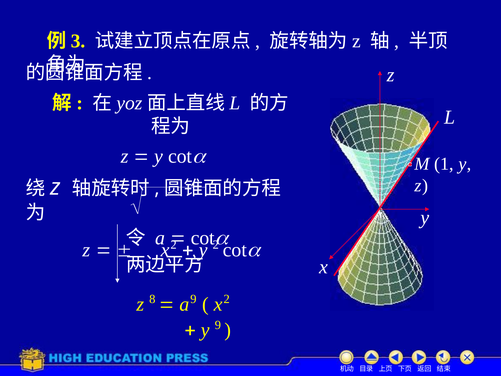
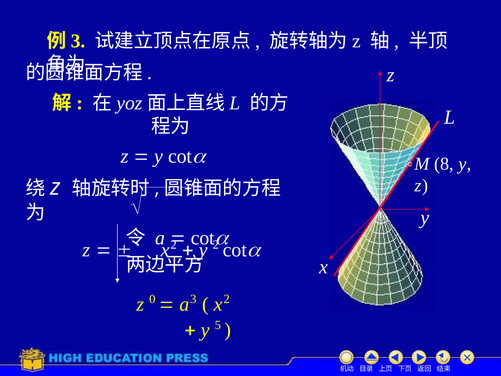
1: 1 -> 8 (444, 164)
8: 8 -> 0 (152, 299)
a 9: 9 -> 3 (193, 299)
y 9: 9 -> 5 (218, 325)
